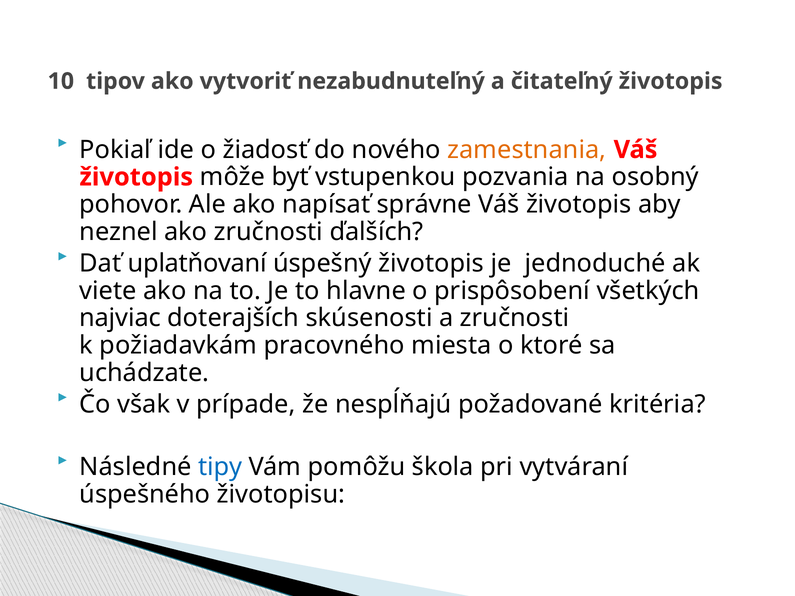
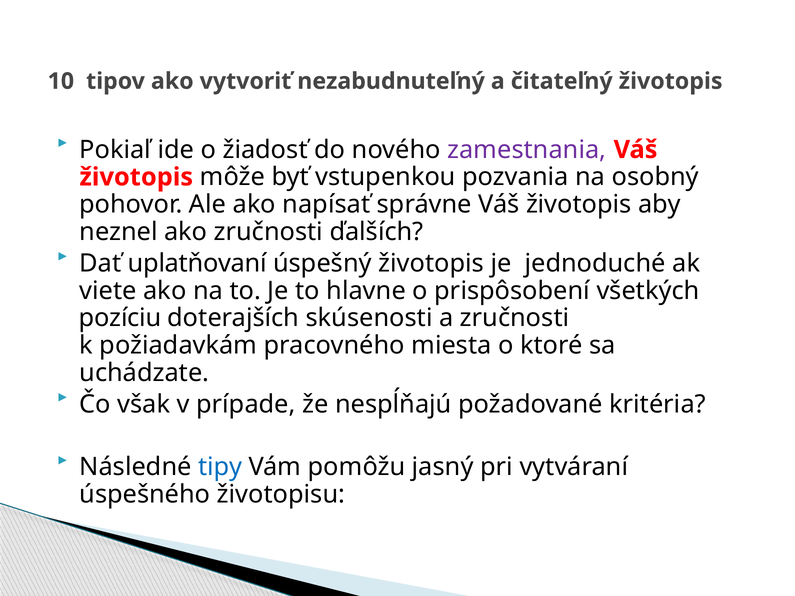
zamestnania colour: orange -> purple (527, 150)
najviac: najviac -> pozíciu (120, 318)
škola: škola -> jasný (443, 467)
